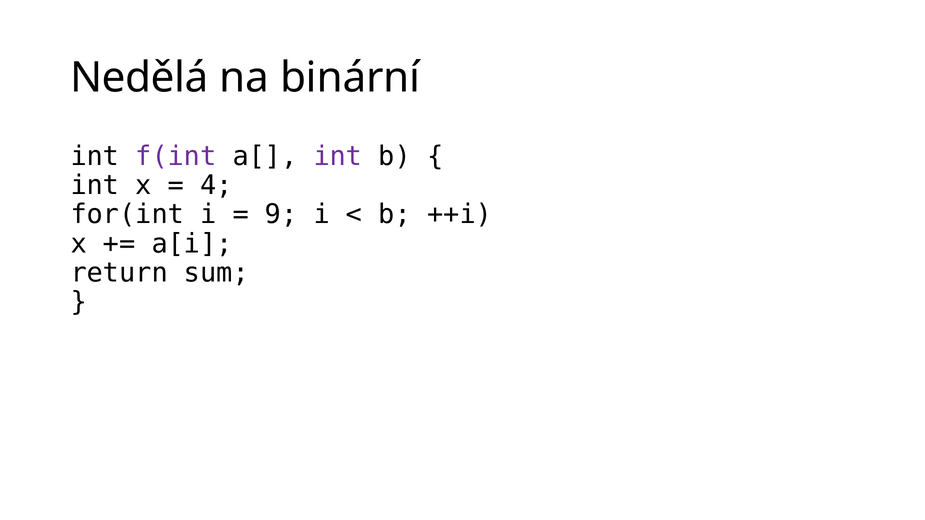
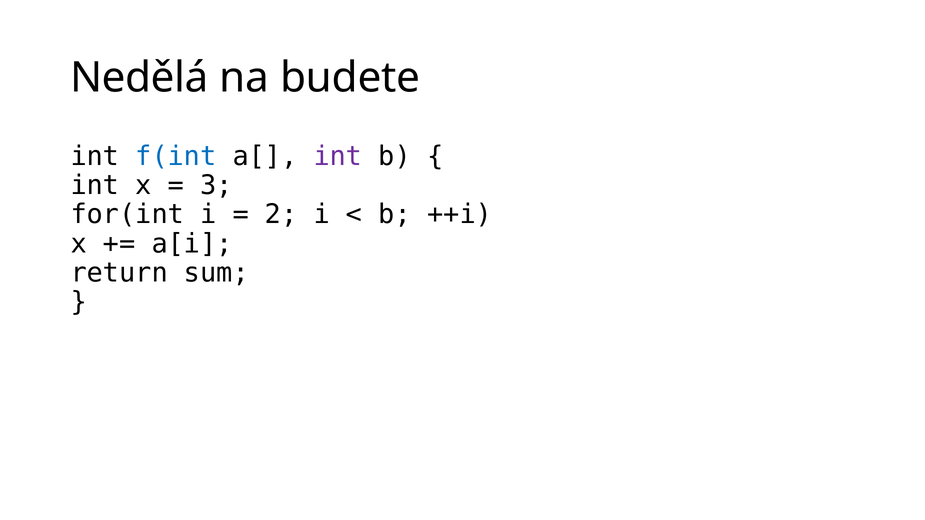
binární: binární -> budete (350, 78)
f(int colour: purple -> blue (176, 156)
4: 4 -> 3 (216, 186)
9: 9 -> 2 (281, 215)
